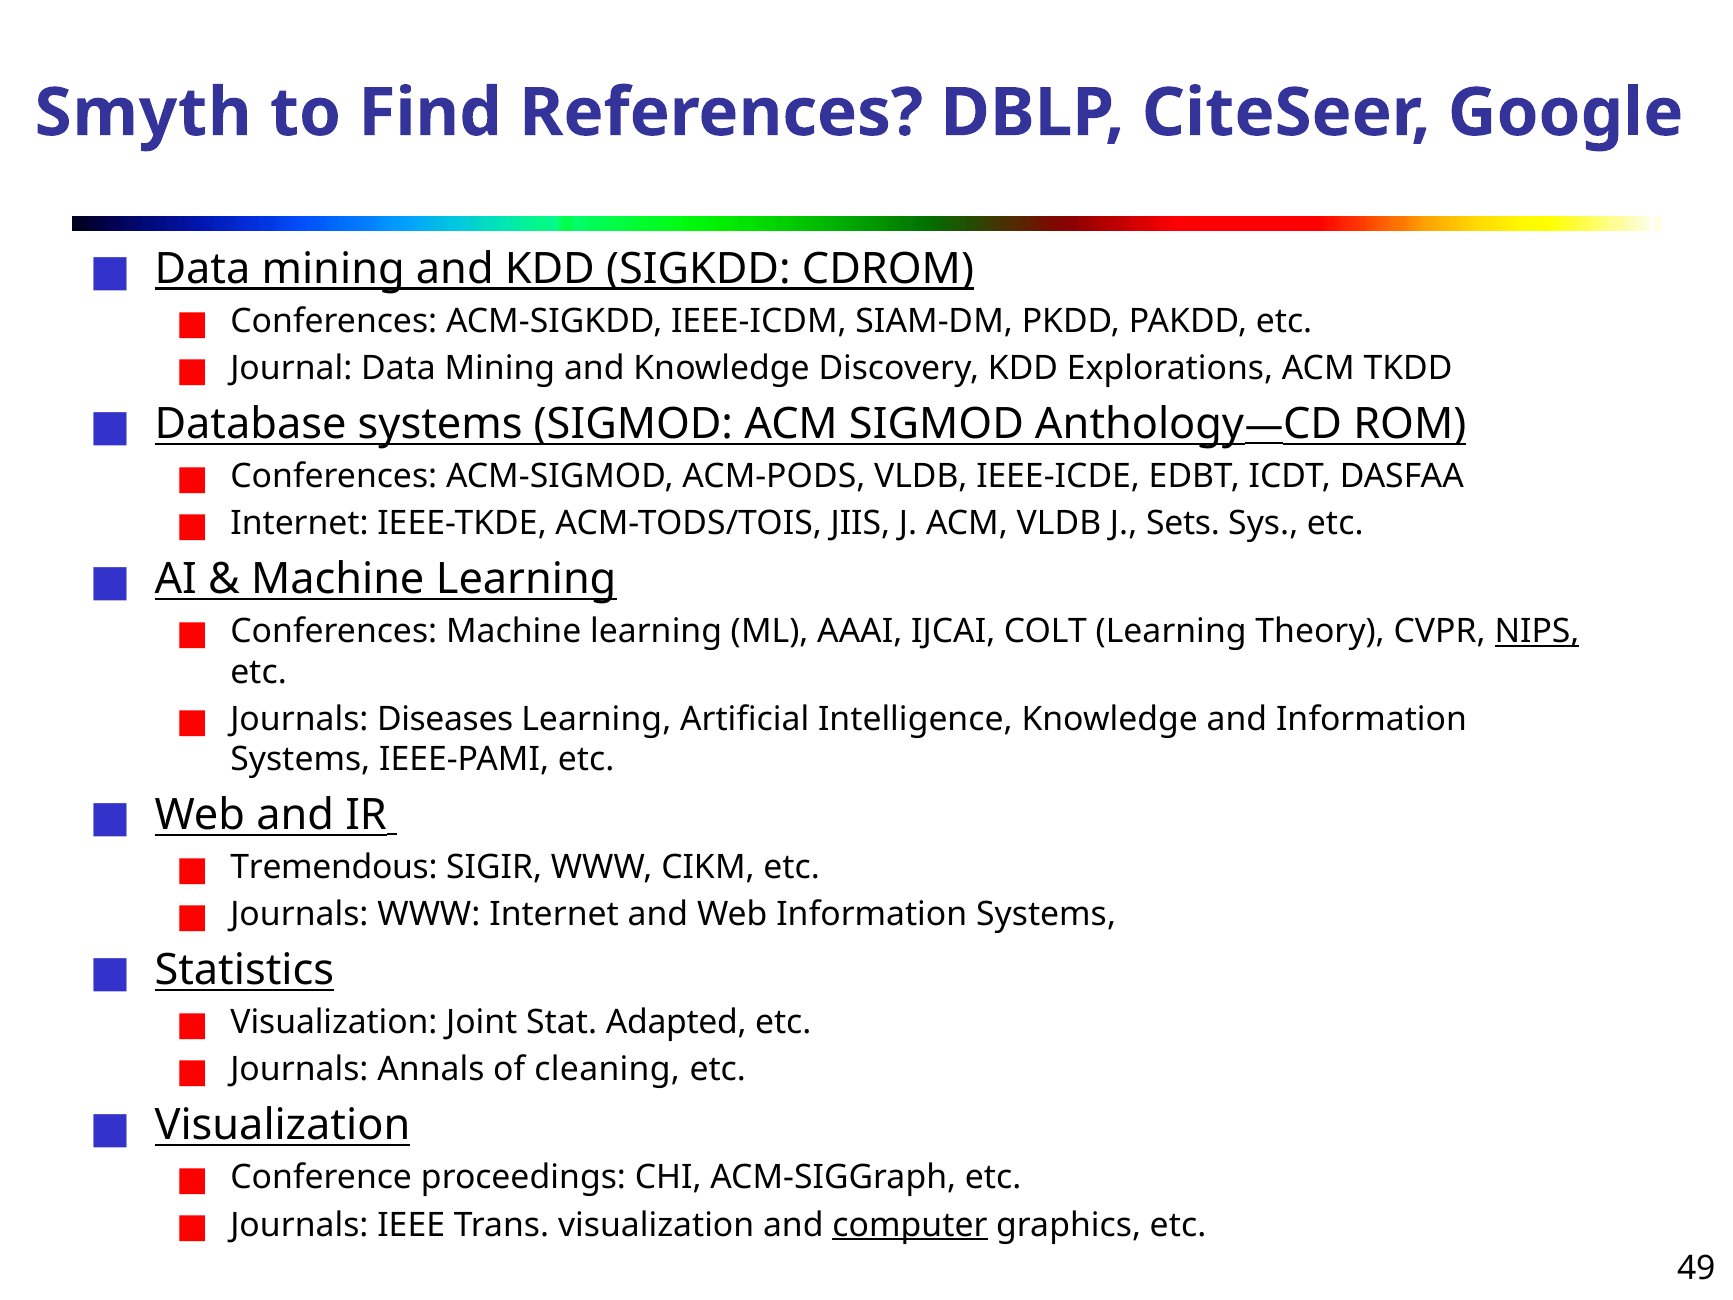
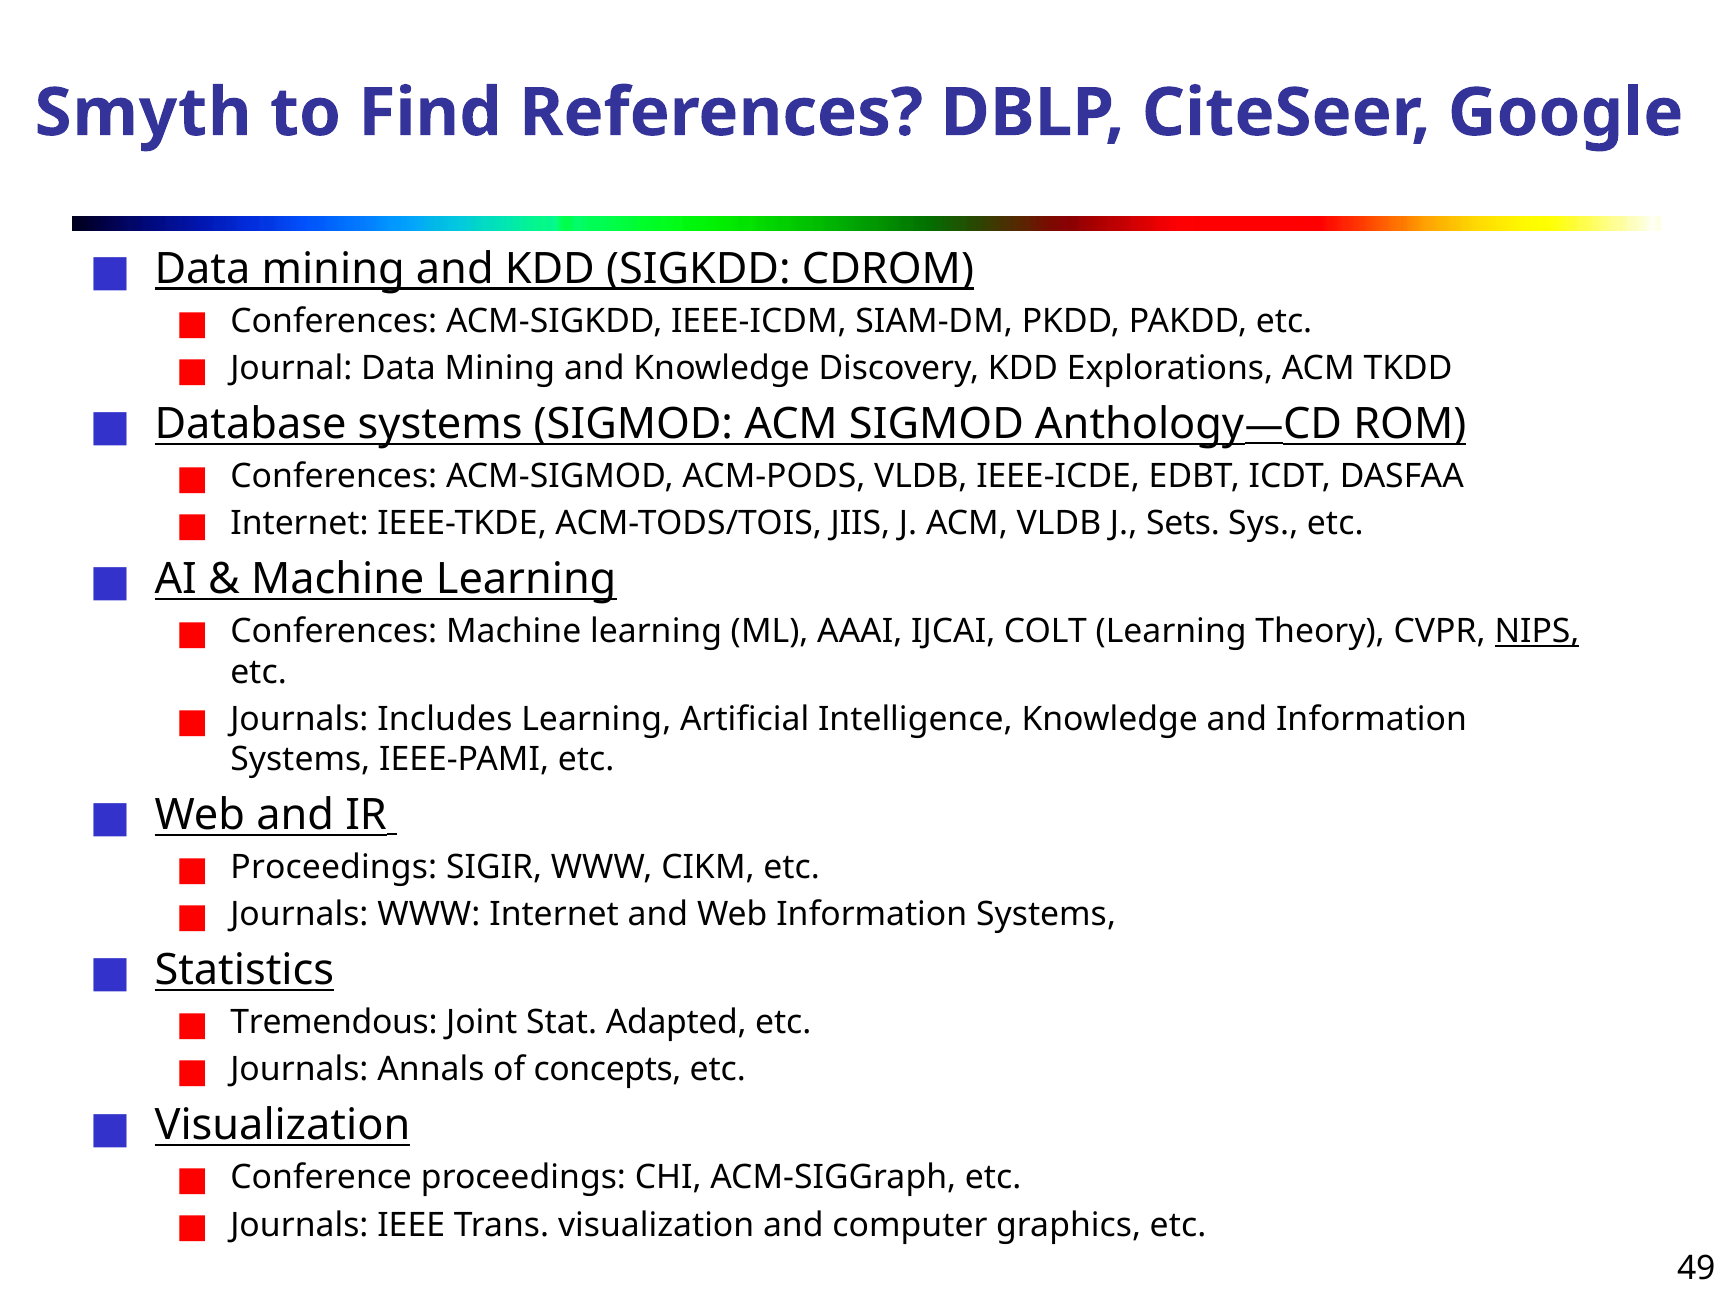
Diseases: Diseases -> Includes (445, 719)
Tremendous: Tremendous -> Proceedings (334, 867)
Visualization: Visualization -> Tremendous (334, 1022)
cleaning: cleaning -> concepts (608, 1070)
computer underline: present -> none (910, 1225)
